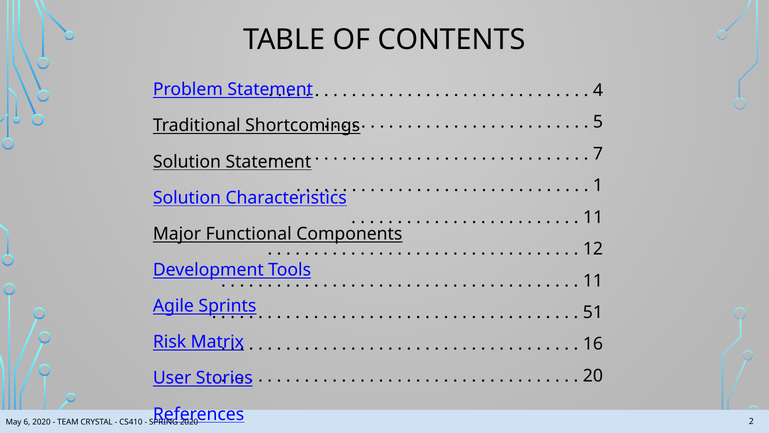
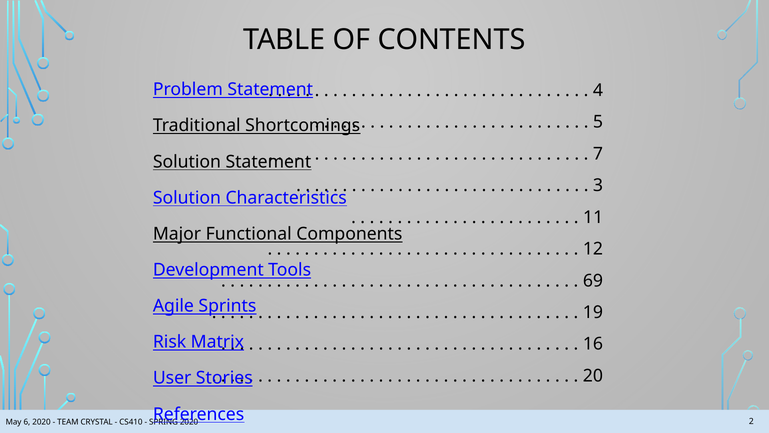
1: 1 -> 3 (598, 185)
11: 11 -> 69 (593, 280)
51: 51 -> 19 (593, 312)
